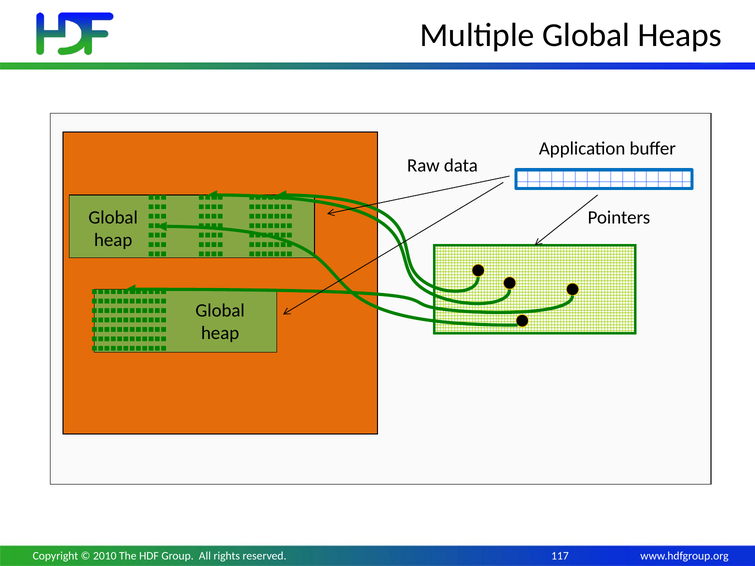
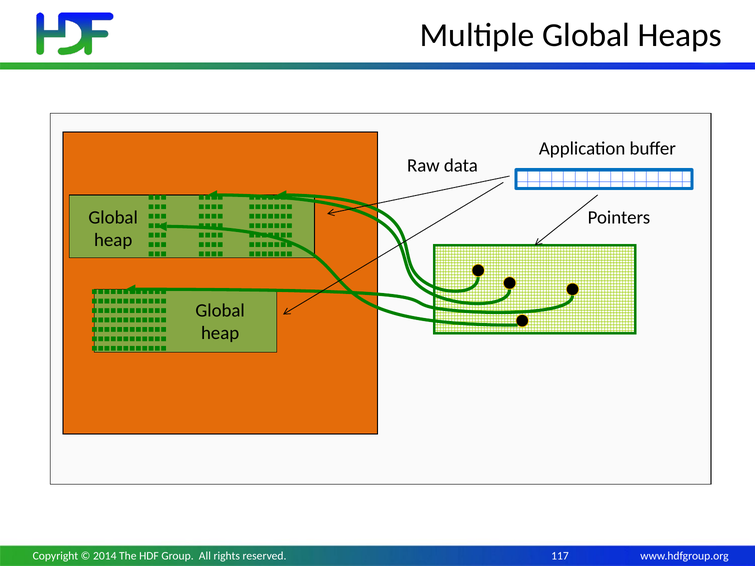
2010: 2010 -> 2014 (105, 556)
